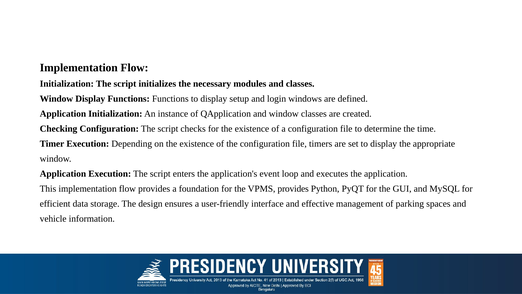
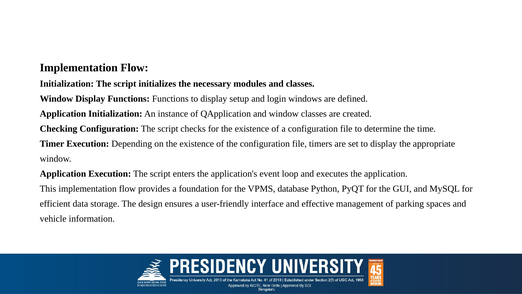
VPMS provides: provides -> database (293, 189)
